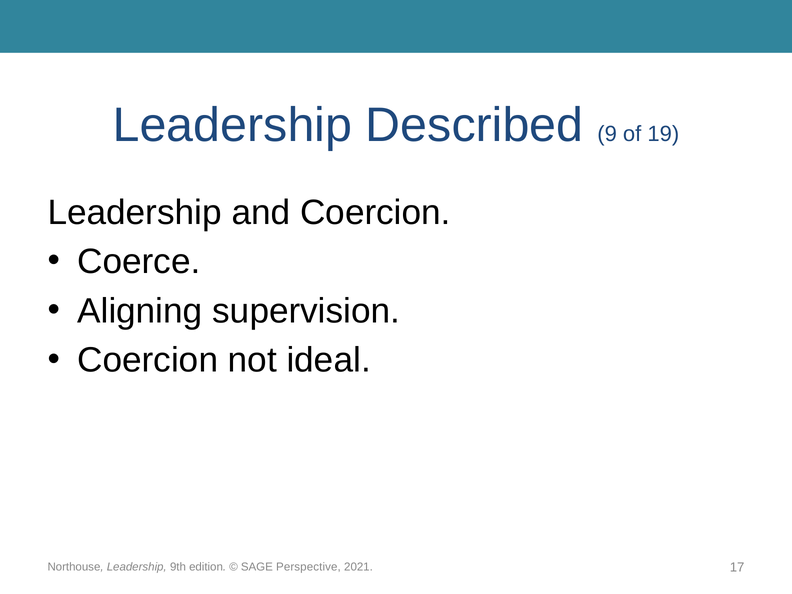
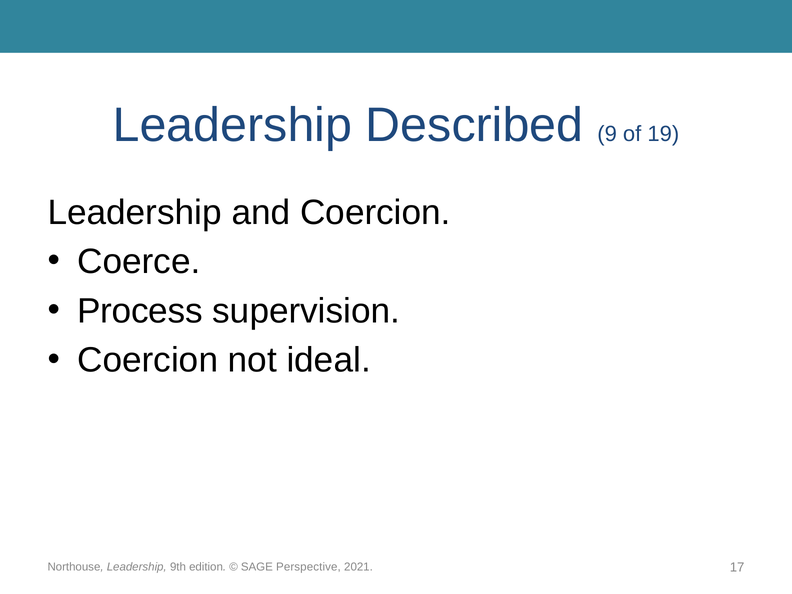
Aligning: Aligning -> Process (140, 311)
